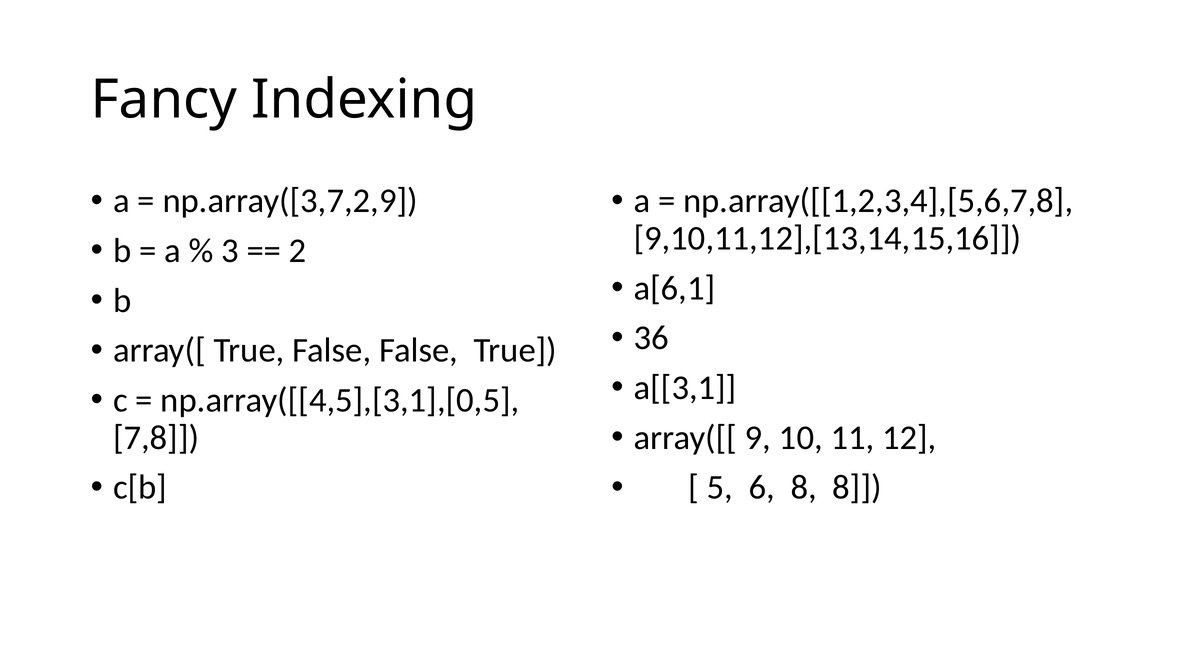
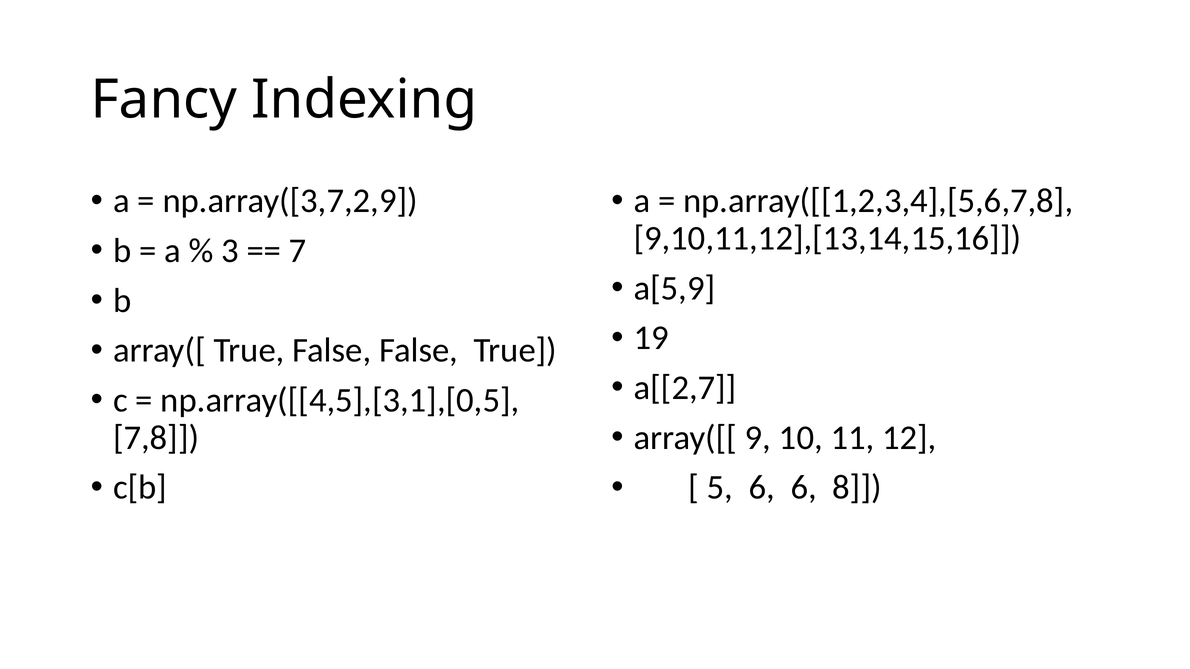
2: 2 -> 7 (298, 251)
a[6,1: a[6,1 -> a[5,9 (674, 288)
36: 36 -> 19 (651, 338)
a[[3,1: a[[3,1 -> a[[2,7 (685, 388)
6 8: 8 -> 6 (804, 488)
